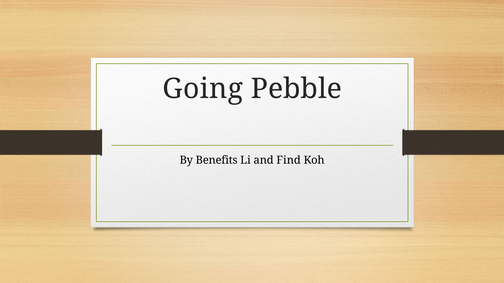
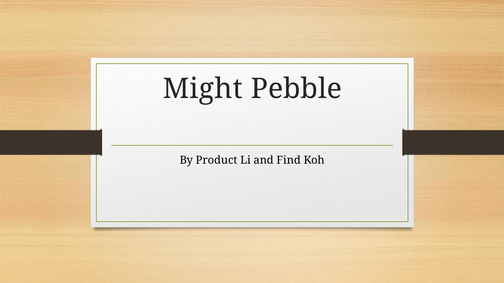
Going: Going -> Might (203, 89)
Benefits: Benefits -> Product (217, 160)
